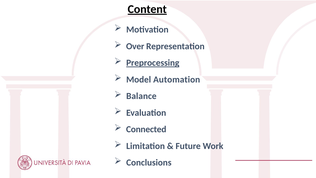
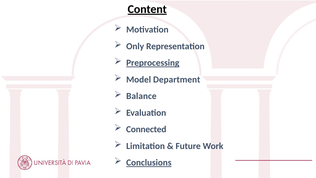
Over: Over -> Only (135, 46)
Automation: Automation -> Department (177, 79)
Conclusions underline: none -> present (149, 162)
